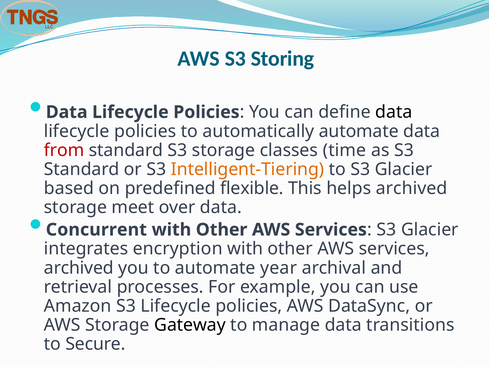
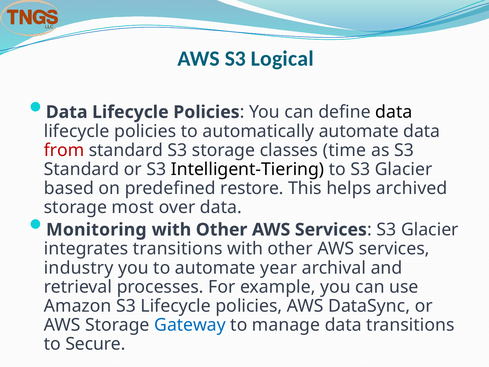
Storing: Storing -> Logical (282, 59)
Intelligent-Tiering colour: orange -> black (248, 169)
flexible: flexible -> restore (252, 188)
meet: meet -> most (133, 207)
Concurrent: Concurrent -> Monitoring (96, 230)
integrates encryption: encryption -> transitions (178, 249)
archived: archived -> industry (79, 268)
Gateway colour: black -> blue (190, 325)
